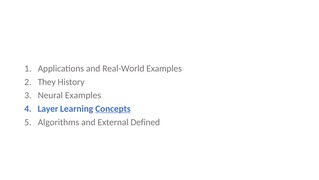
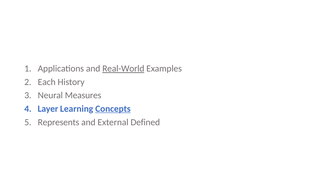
Real-World underline: none -> present (123, 68)
They: They -> Each (47, 82)
Neural Examples: Examples -> Measures (83, 95)
Algorithms: Algorithms -> Represents (59, 122)
